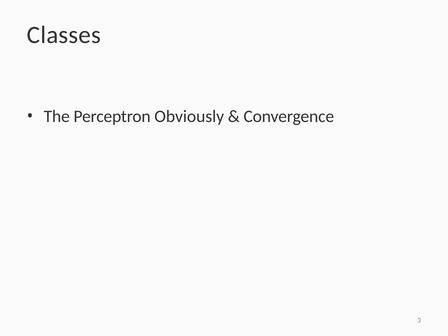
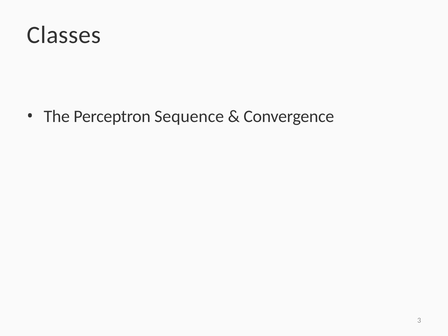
Obviously: Obviously -> Sequence (189, 116)
